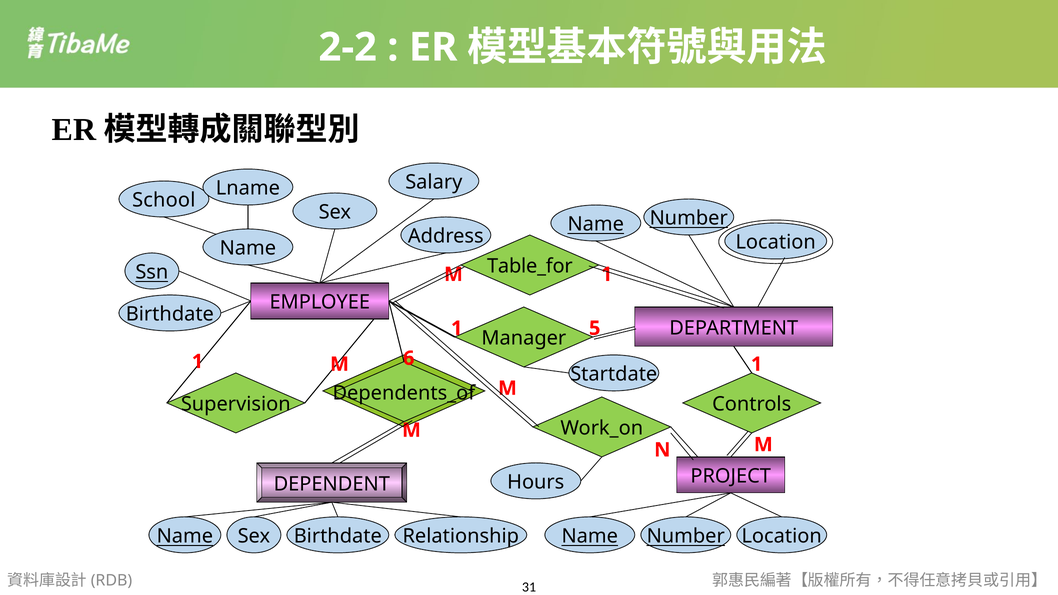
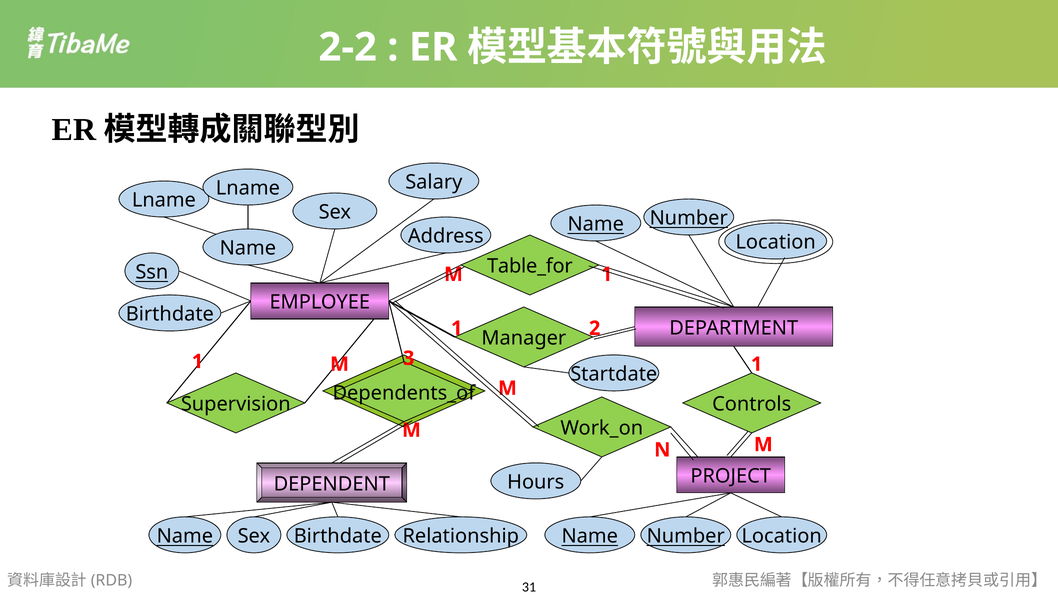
School: School -> Lname (164, 200)
5: 5 -> 2 (595, 328)
6: 6 -> 3 (409, 358)
